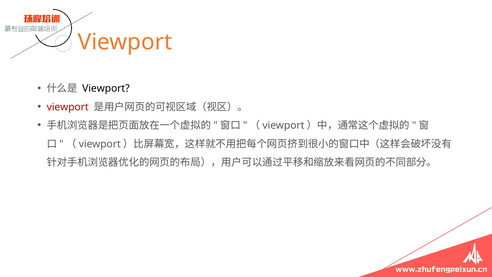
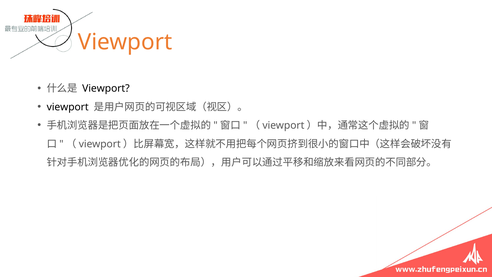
viewport colour: red -> black (68, 107)
